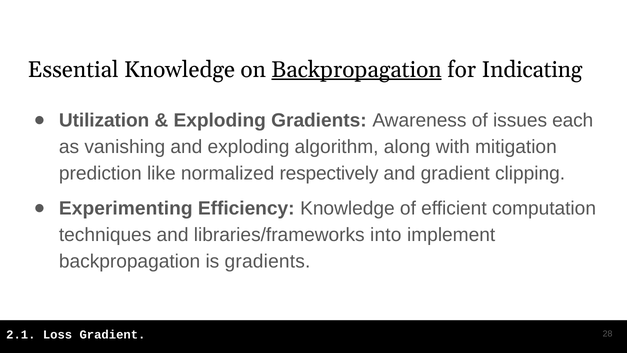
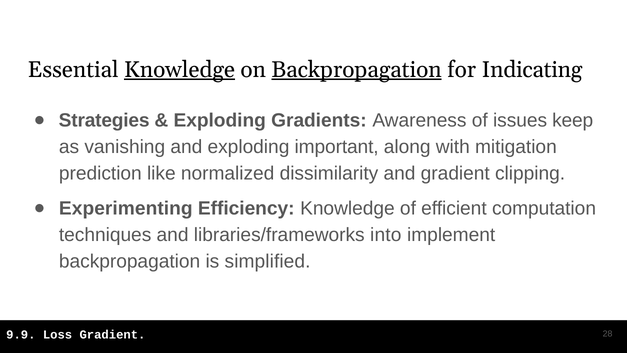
Knowledge underline: none -> present (180, 70)
Utilization: Utilization -> Strategies (104, 120)
each: each -> keep (573, 120)
algorithm: algorithm -> important (337, 147)
respectively: respectively -> dissimilarity (329, 173)
is gradients: gradients -> simplified (268, 261)
2.1: 2.1 -> 9.9 (21, 334)
